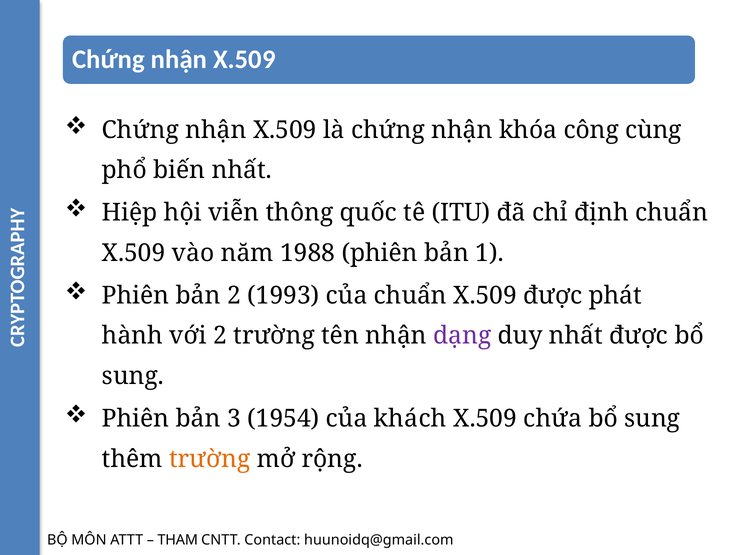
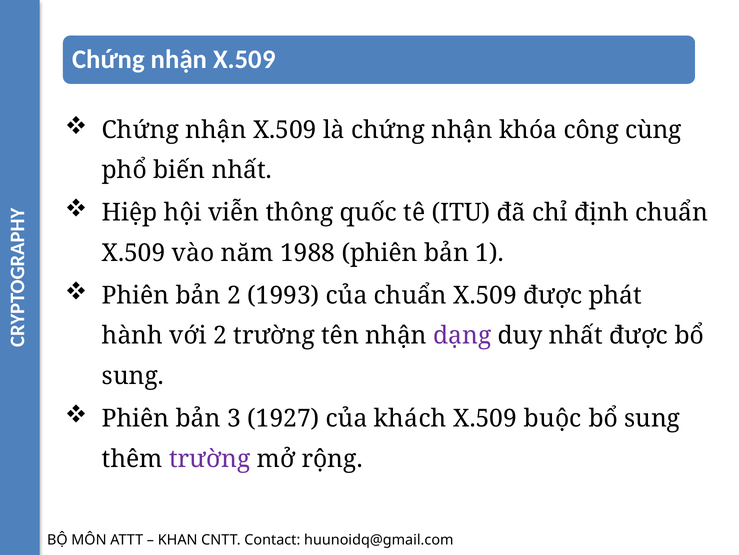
1954: 1954 -> 1927 (283, 418)
chứa: chứa -> buộc (553, 418)
trường colour: orange -> purple (210, 458)
THAM: THAM -> KHAN (178, 539)
